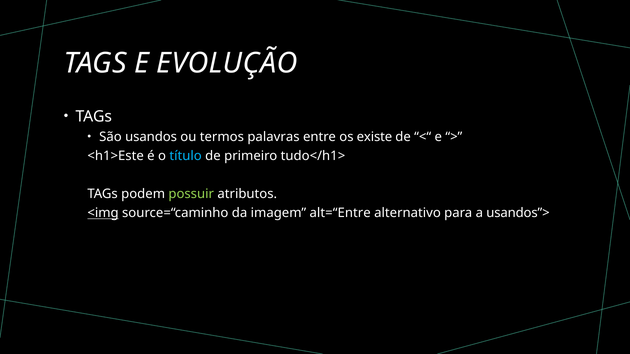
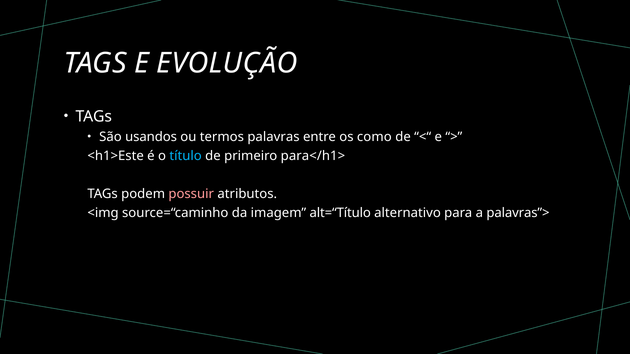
existe: existe -> como (374, 137)
tudo</h1>: tudo</h1> -> para</h1> (313, 156)
possuir colour: light green -> pink (191, 194)
<img underline: present -> none (103, 213)
alt=“Entre: alt=“Entre -> alt=“Título (340, 213)
usandos”>: usandos”> -> palavras”> (518, 213)
